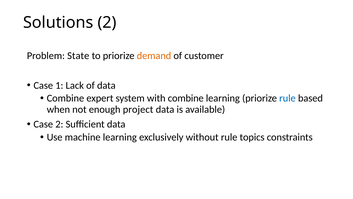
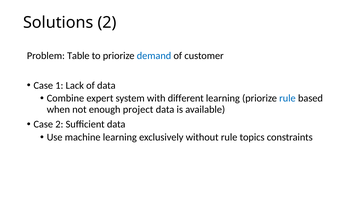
State: State -> Table (78, 56)
demand colour: orange -> blue (154, 56)
with combine: combine -> different (186, 98)
